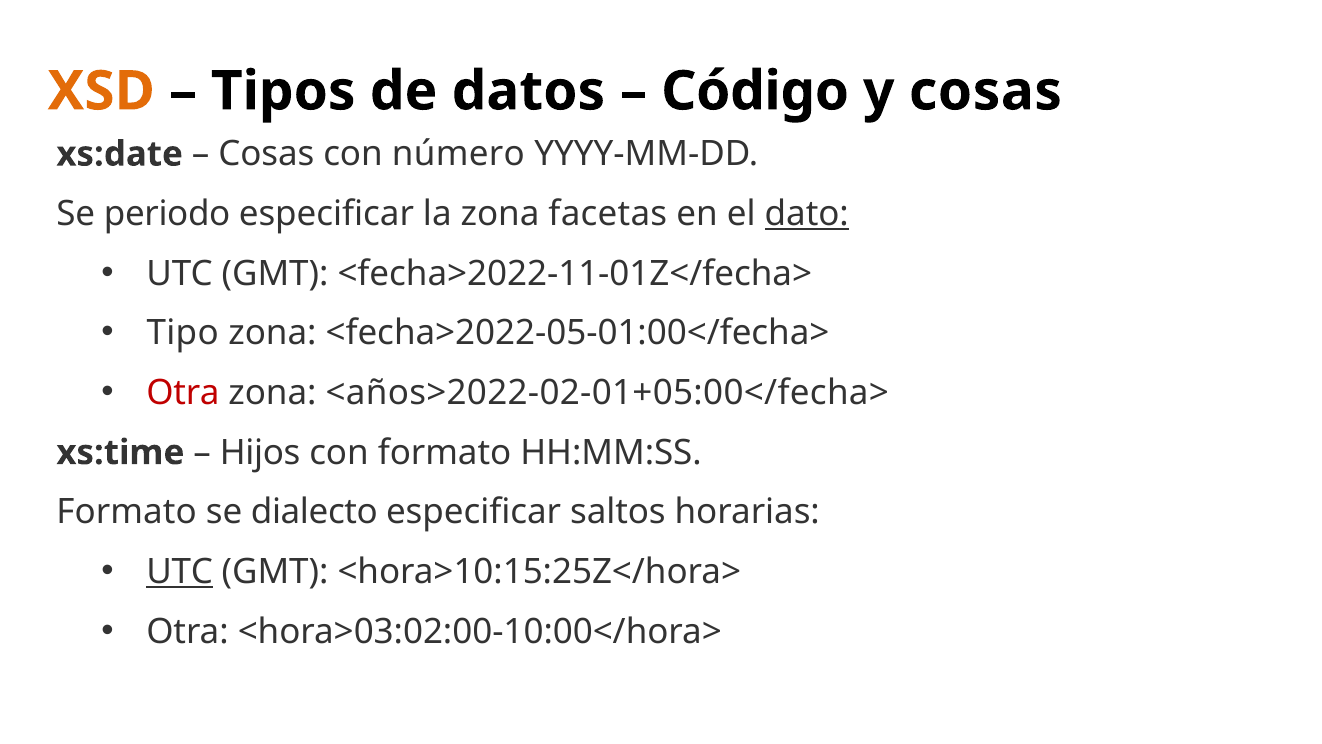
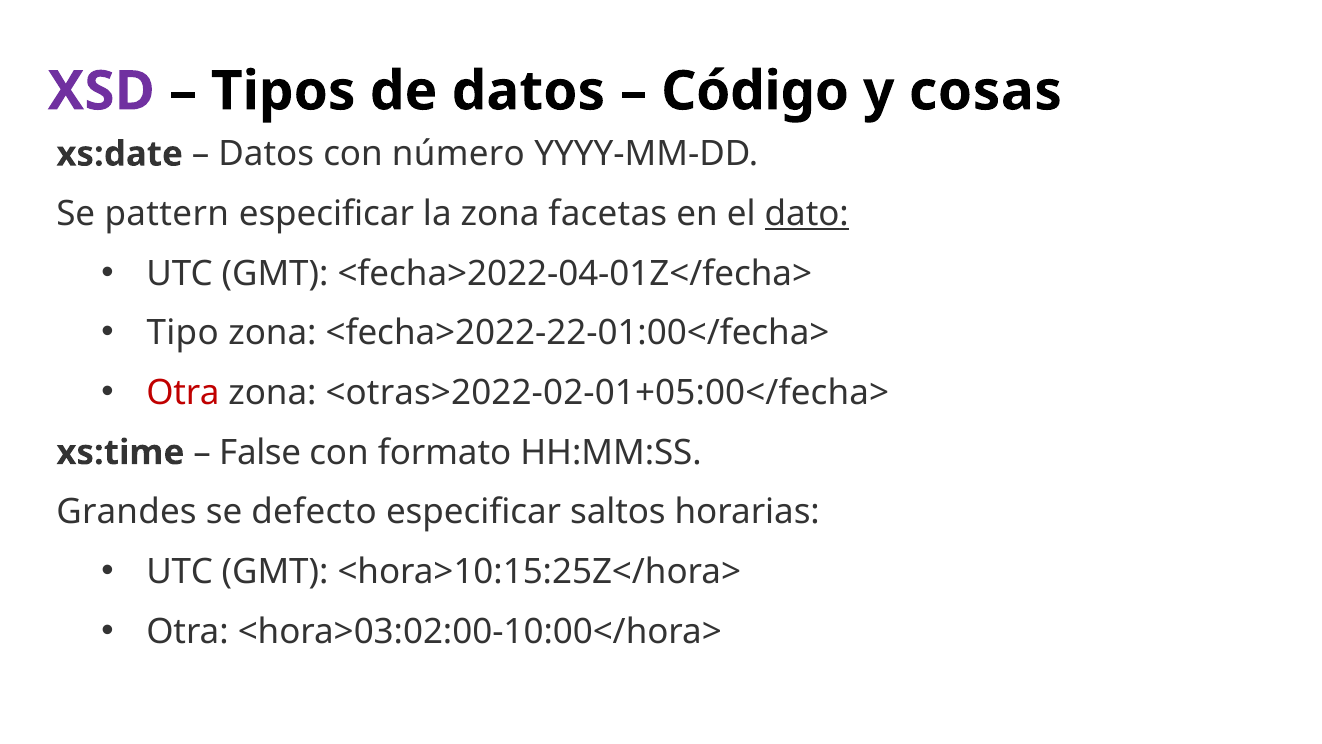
XSD colour: orange -> purple (101, 91)
Cosas: Cosas -> Datos (266, 154)
periodo: periodo -> pattern (167, 214)
<fecha>2022-11-01Z</fecha>: <fecha>2022-11-01Z</fecha> -> <fecha>2022-04-01Z</fecha> (575, 273)
<fecha>2022-05-01:00</fecha>: <fecha>2022-05-01:00</fecha> -> <fecha>2022-22-01:00</fecha> (577, 333)
<años>2022-02-01+05:00</fecha>: <años>2022-02-01+05:00</fecha> -> <otras>2022-02-01+05:00</fecha> (607, 393)
Hijos: Hijos -> False (260, 452)
Formato: Formato -> Grandes (127, 512)
dialecto: dialecto -> defecto (314, 512)
UTC underline: present -> none (180, 572)
